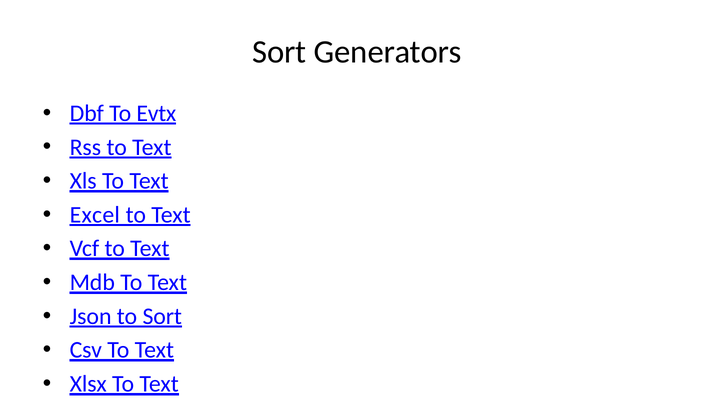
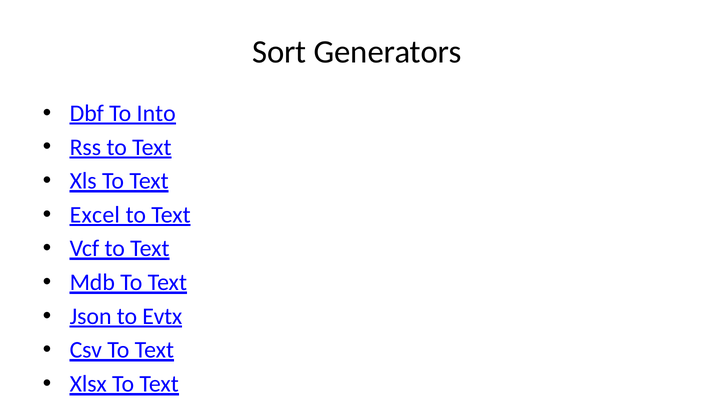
Evtx: Evtx -> Into (156, 113)
to Sort: Sort -> Evtx (162, 316)
